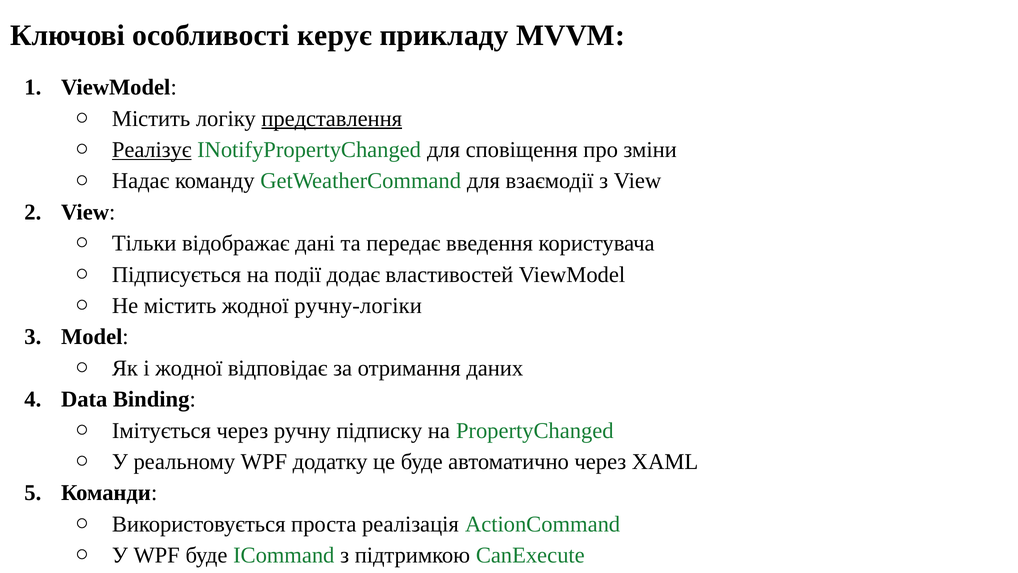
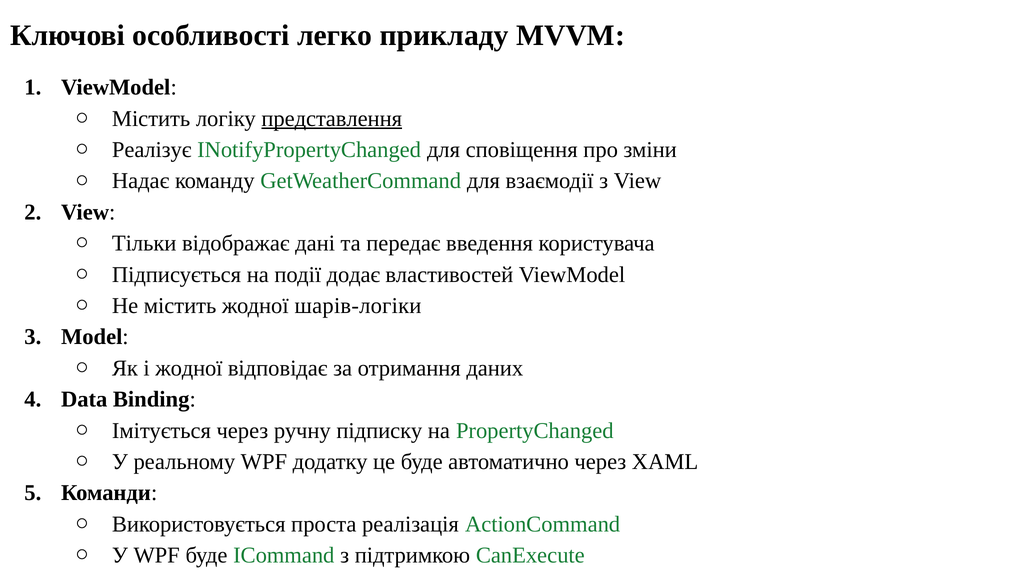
керує: керує -> легко (335, 35)
Реалізує underline: present -> none (152, 150)
ручну-логіки: ручну-логіки -> шарів-логіки (358, 306)
